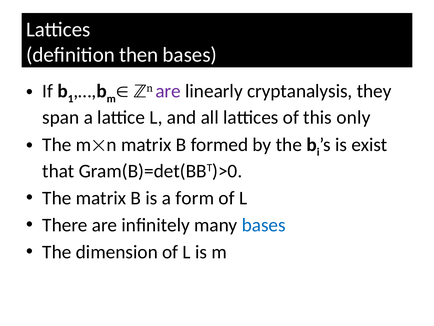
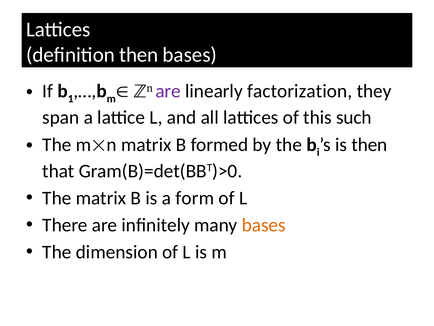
cryptanalysis: cryptanalysis -> factorization (300, 91)
only: only -> such (354, 117)
is exist: exist -> then (369, 144)
bases colour: blue -> orange (264, 225)
